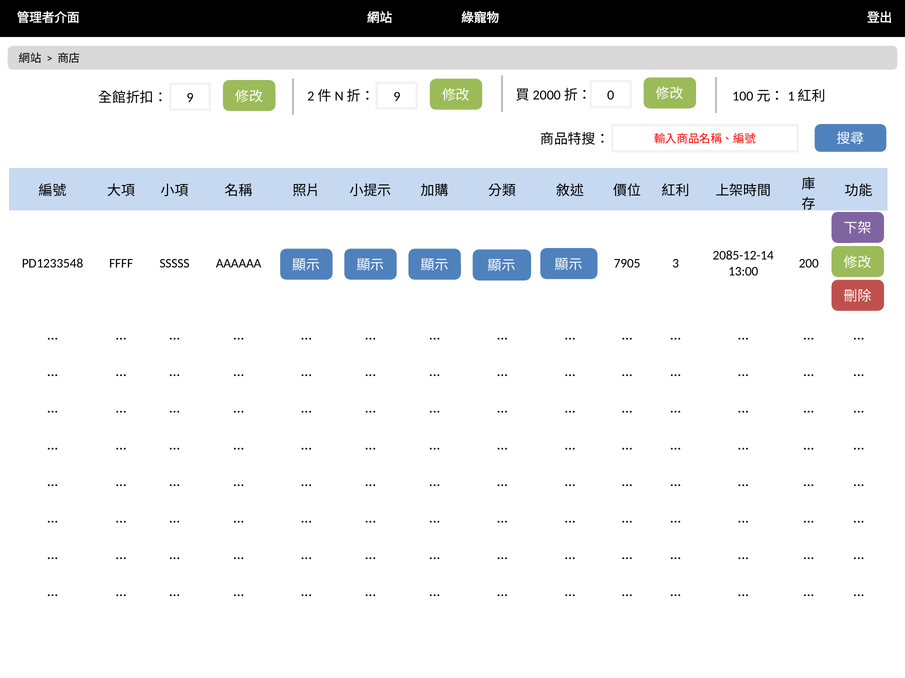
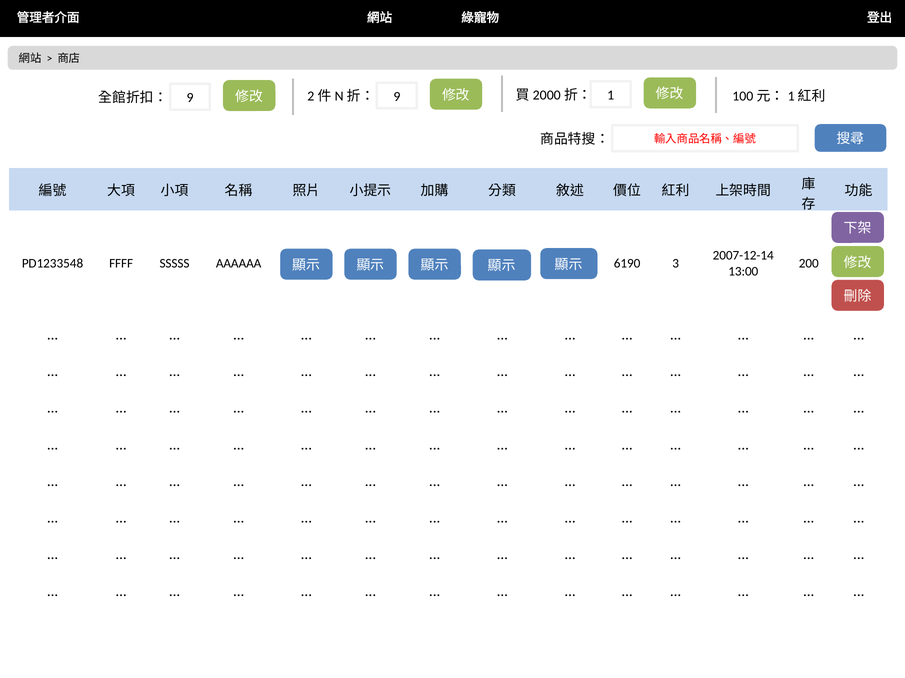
0: 0 -> 1 (611, 95)
2085-12-14: 2085-12-14 -> 2007-12-14 (743, 256)
7905: 7905 -> 6190 (627, 264)
